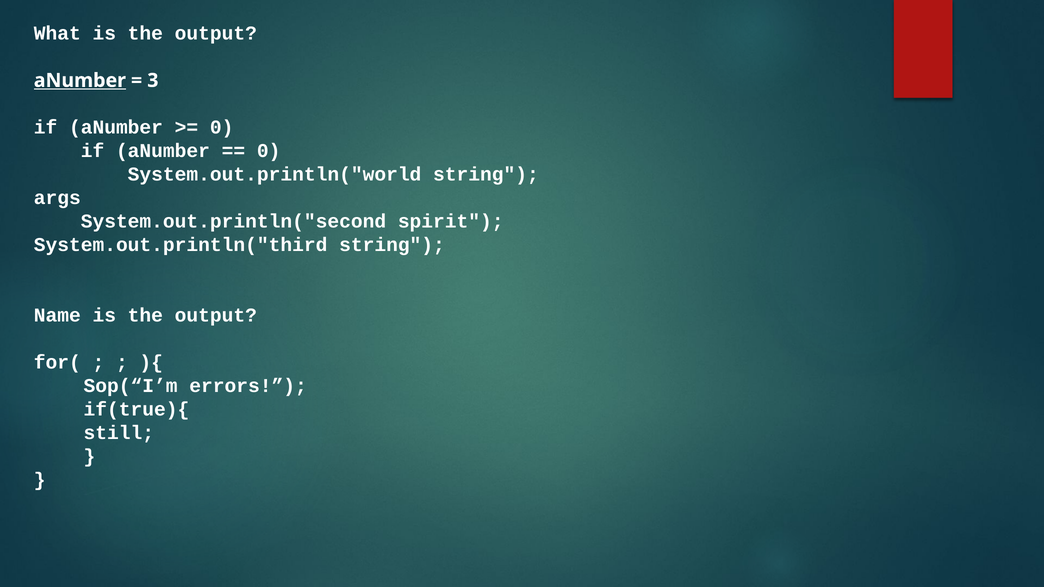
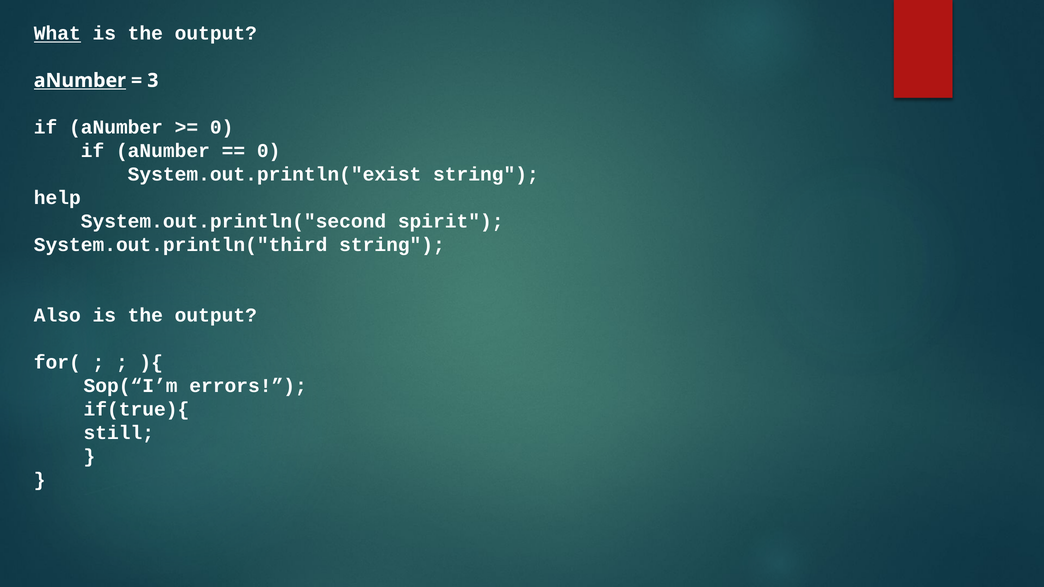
What underline: none -> present (57, 34)
System.out.println("world: System.out.println("world -> System.out.println("exist (275, 174)
args: args -> help (57, 198)
Name: Name -> Also (57, 315)
